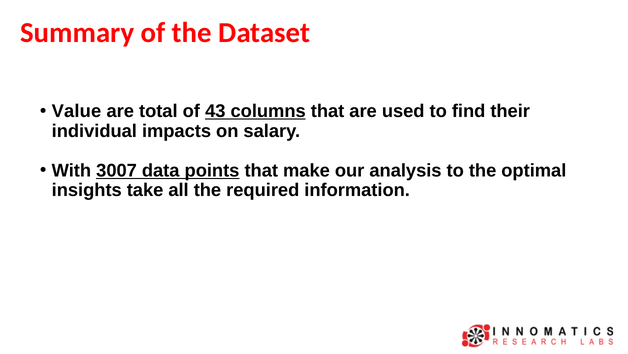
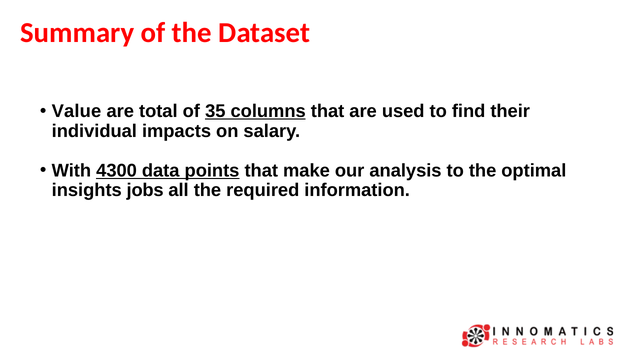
43: 43 -> 35 (215, 111)
3007: 3007 -> 4300 (117, 170)
take: take -> jobs (145, 190)
